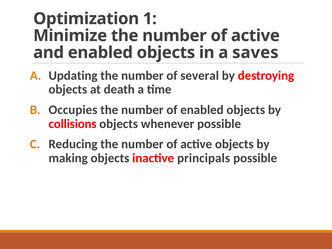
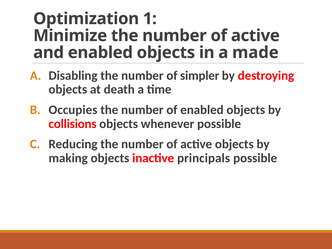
saves: saves -> made (255, 53)
Updating: Updating -> Disabling (73, 76)
several: several -> simpler (200, 76)
